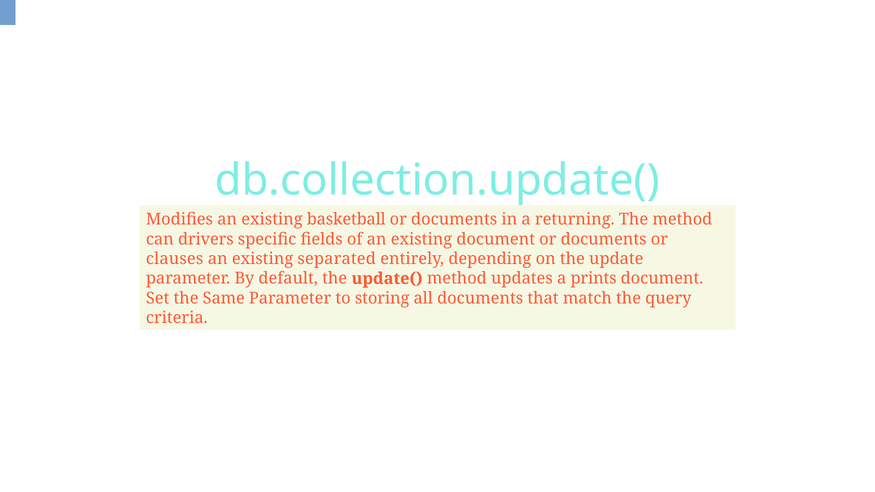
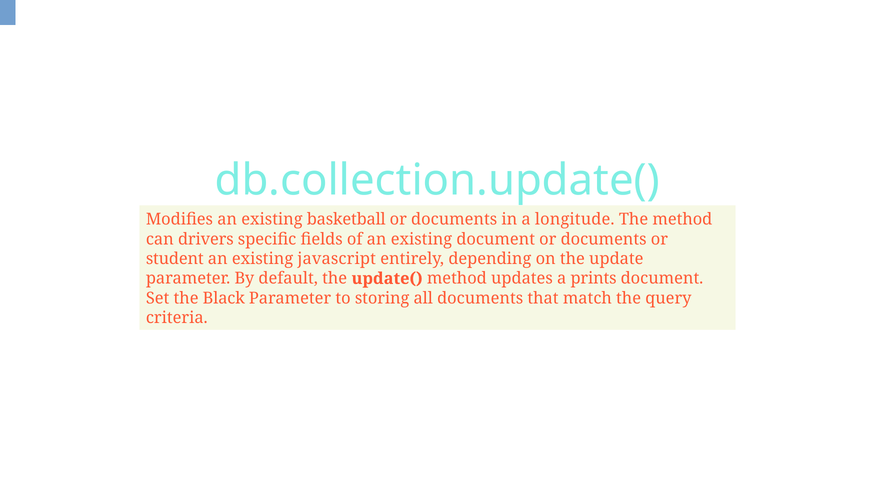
returning: returning -> longitude (575, 220)
clauses: clauses -> student (175, 259)
separated: separated -> javascript (337, 259)
Same: Same -> Black (224, 298)
